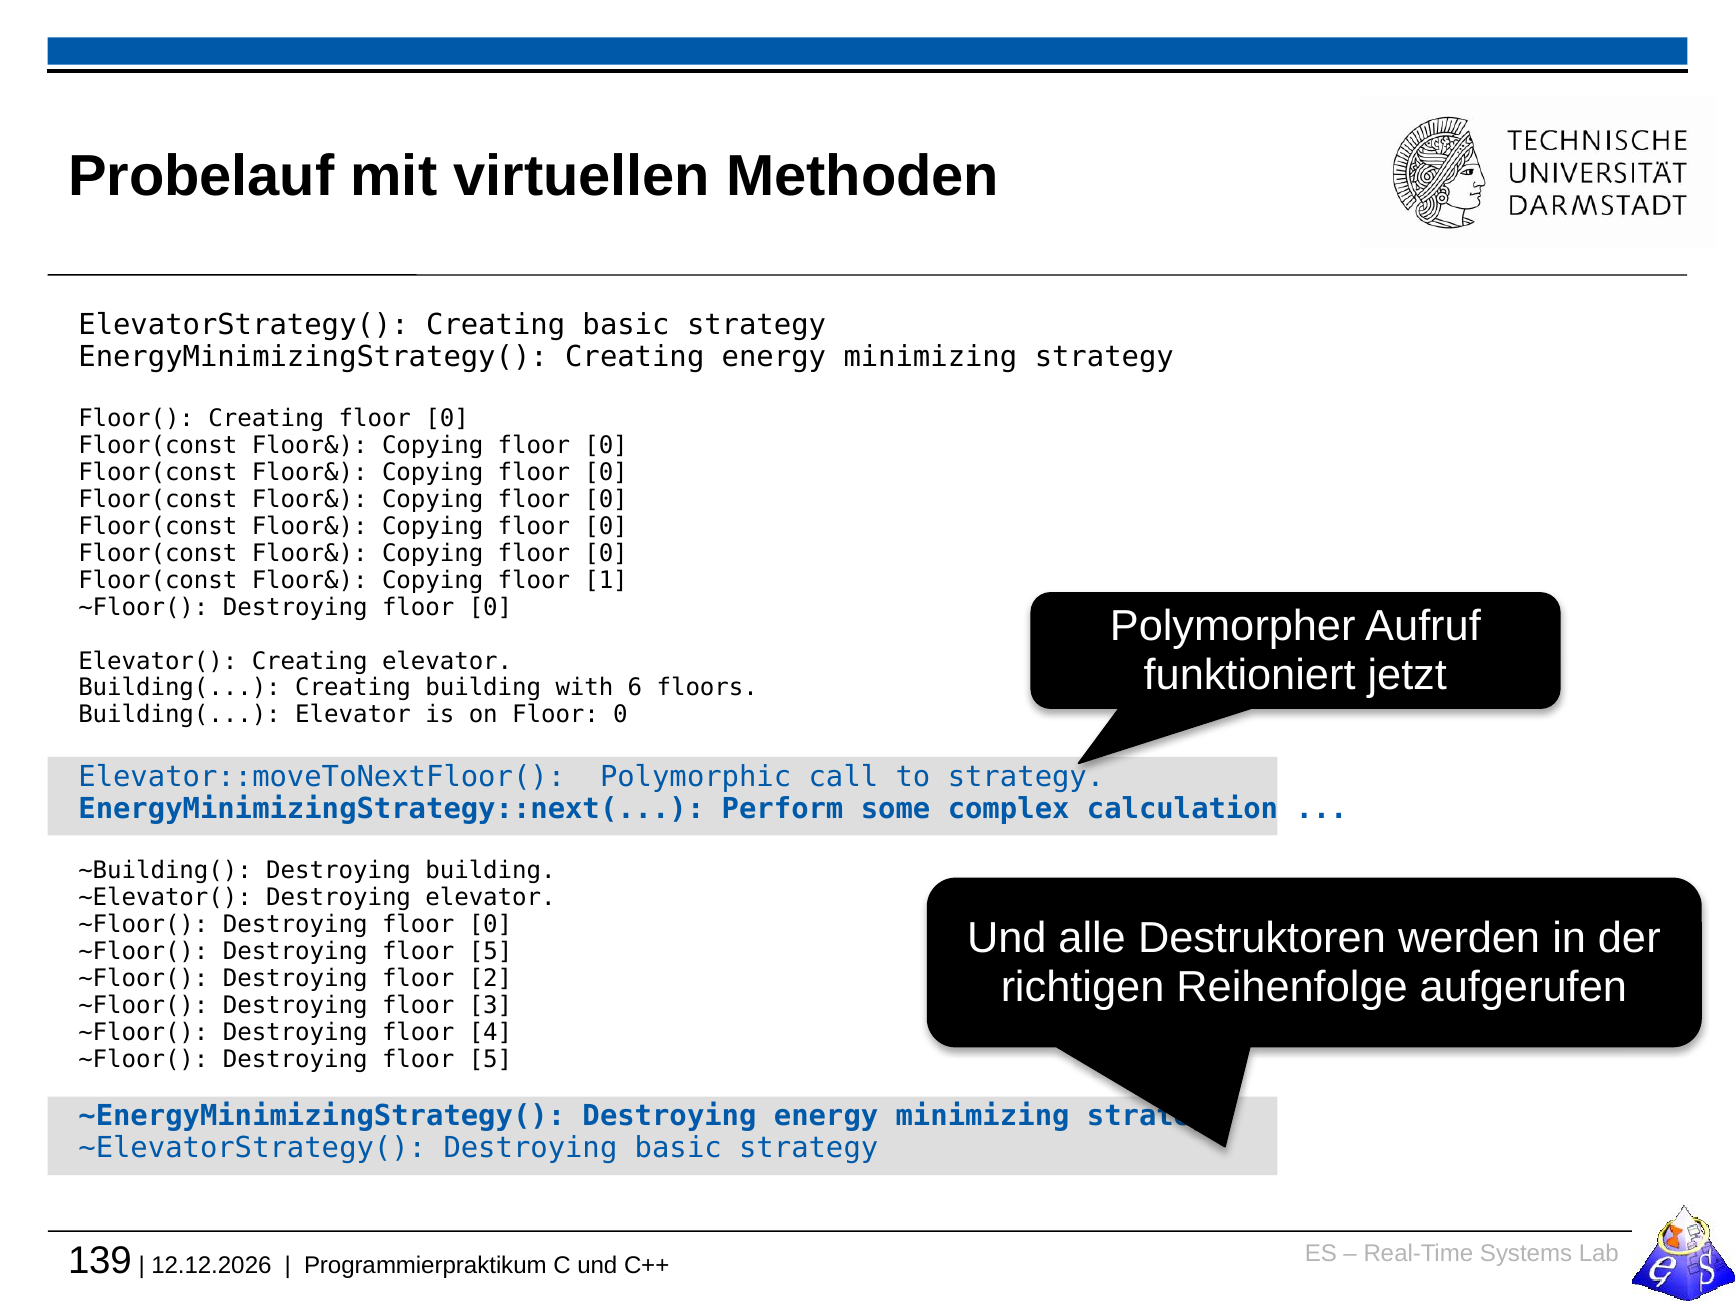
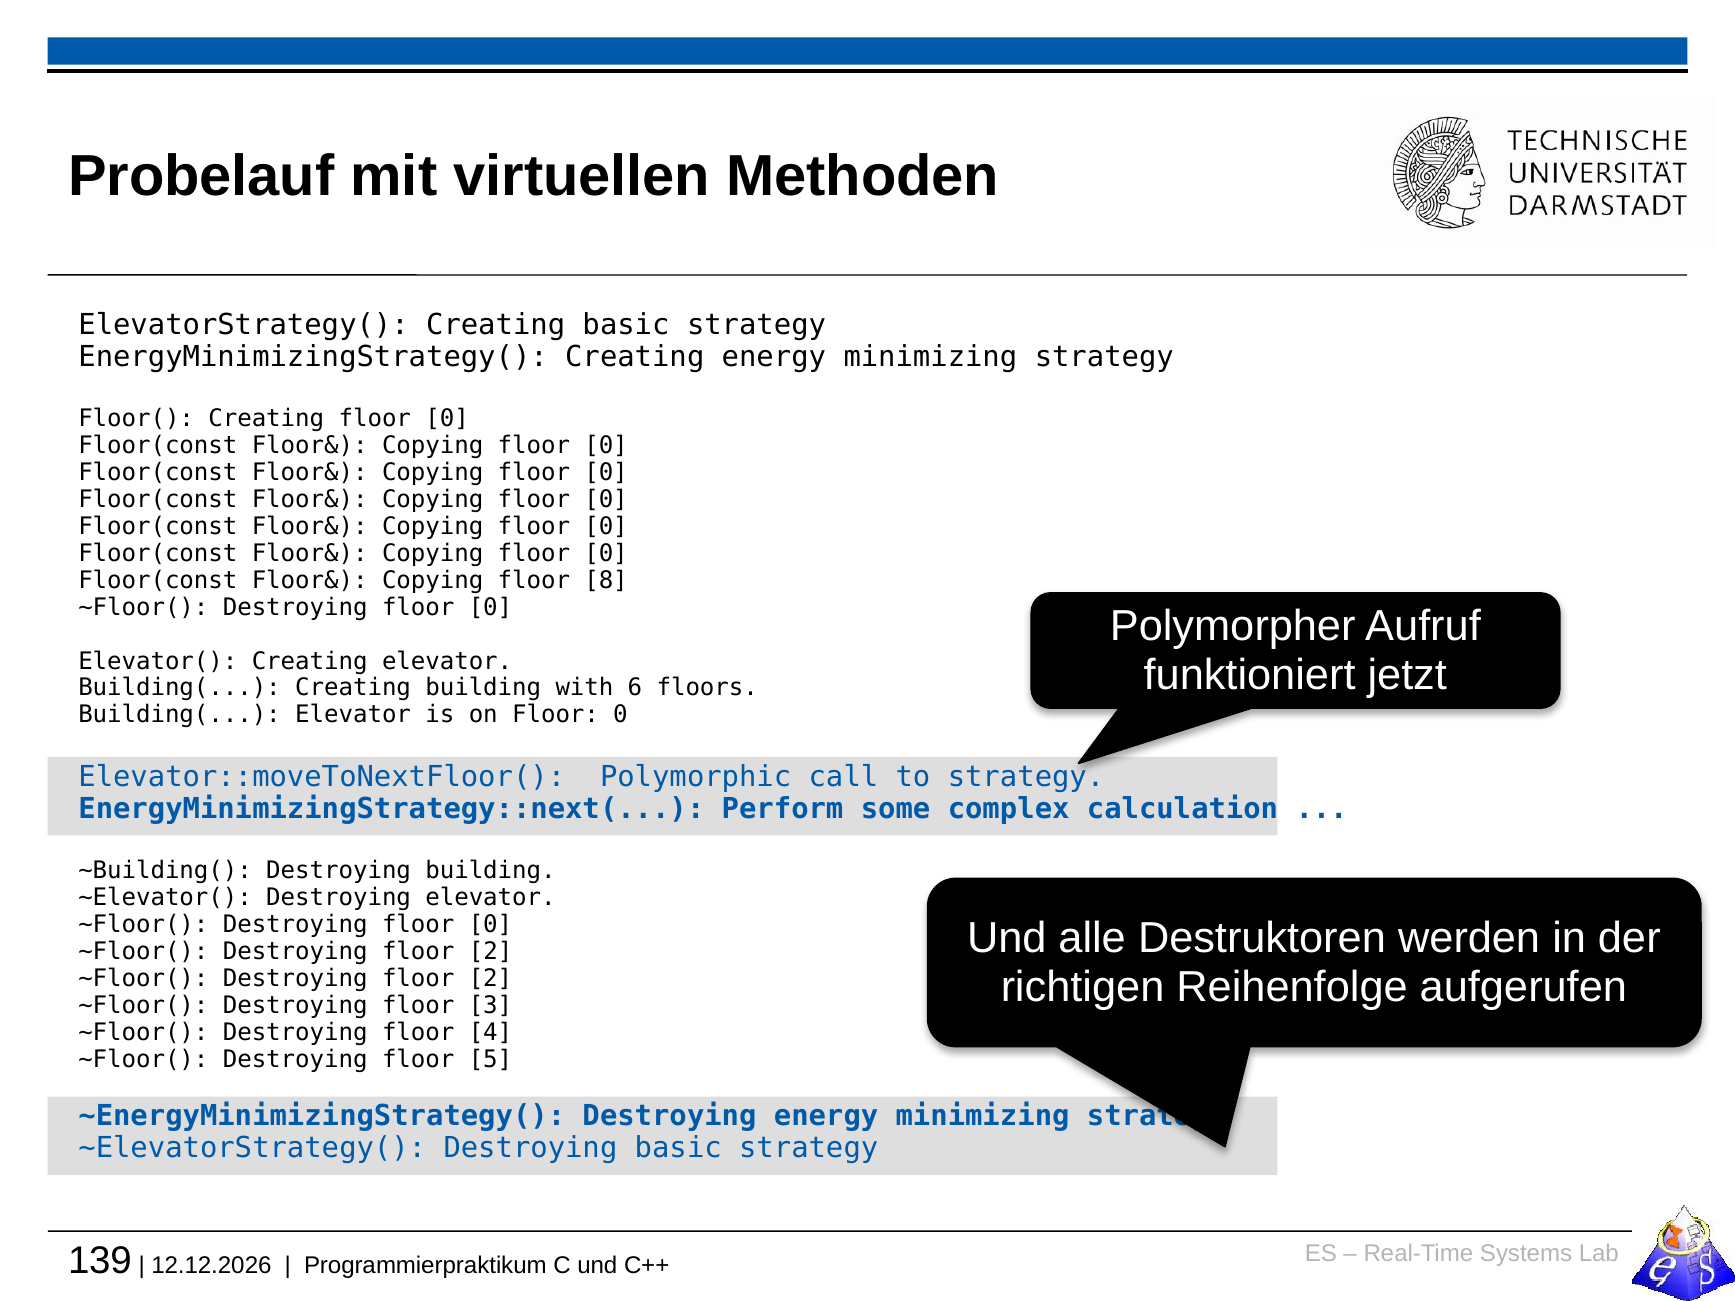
1: 1 -> 8 (606, 581)
5: 5 -> 2 (491, 952)
